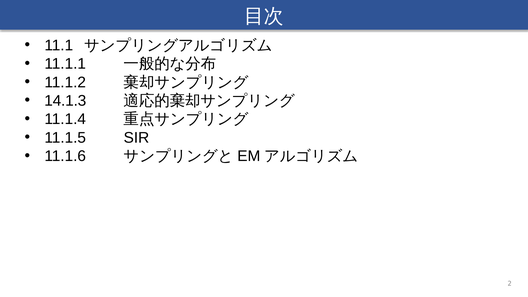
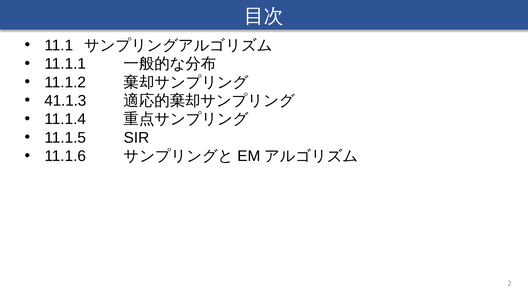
14.1.3: 14.1.3 -> 41.1.3 (65, 101)
